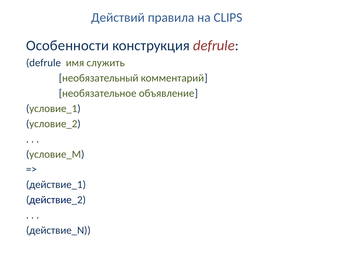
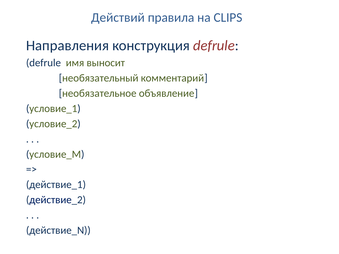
Особенности: Особенности -> Направления (68, 46)
служить: служить -> выносит (106, 63)
